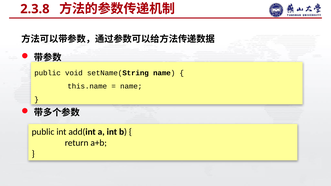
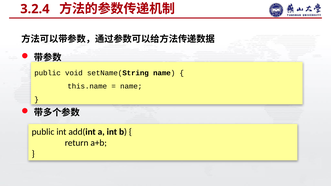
2.3.8: 2.3.8 -> 3.2.4 (35, 9)
